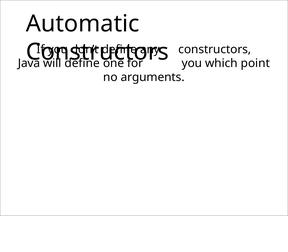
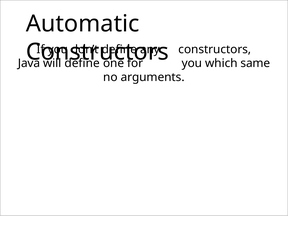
point: point -> same (255, 63)
